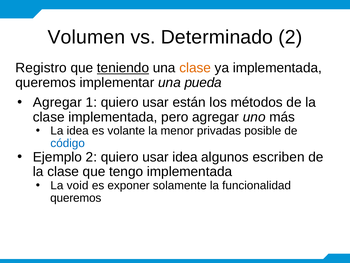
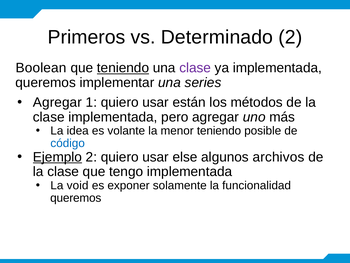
Volumen: Volumen -> Primeros (86, 37)
Registro: Registro -> Boolean (41, 68)
clase colour: orange -> purple (195, 68)
pueda: pueda -> series (203, 83)
menor privadas: privadas -> teniendo (219, 130)
Ejemplo underline: none -> present (57, 157)
usar idea: idea -> else (185, 157)
escriben: escriben -> archivos (279, 157)
